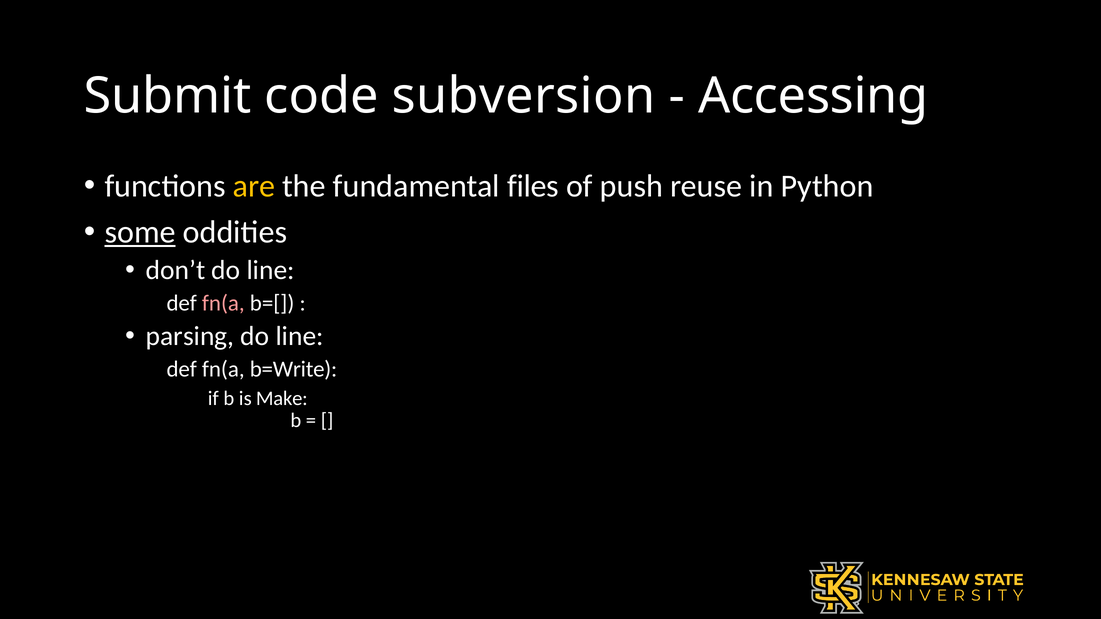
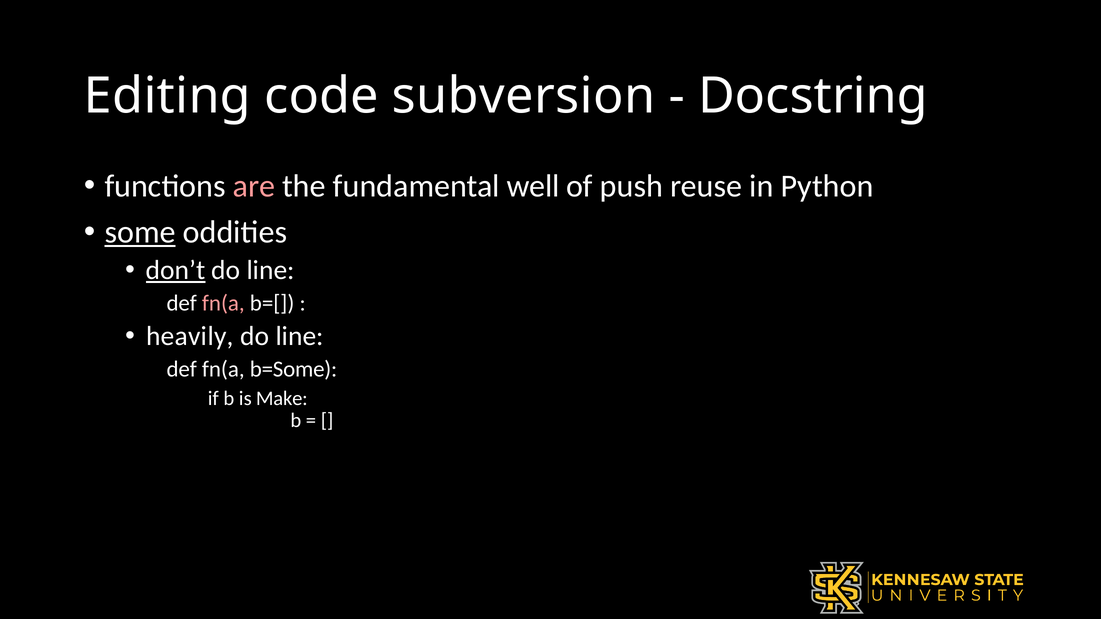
Submit: Submit -> Editing (167, 96)
Accessing: Accessing -> Docstring (813, 96)
are colour: yellow -> pink (254, 186)
files: files -> well (533, 186)
don’t underline: none -> present (176, 270)
parsing: parsing -> heavily (190, 336)
b=Write: b=Write -> b=Some (293, 369)
